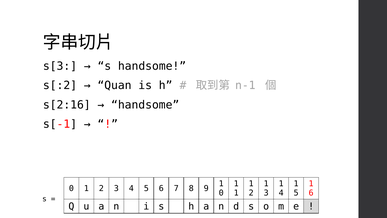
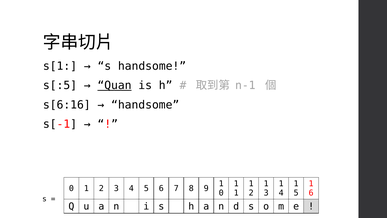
s[3: s[3 -> s[1 (60, 66)
s[:2: s[:2 -> s[:5 (60, 85)
Quan underline: none -> present (115, 85)
s[2:16: s[2:16 -> s[6:16 (67, 105)
